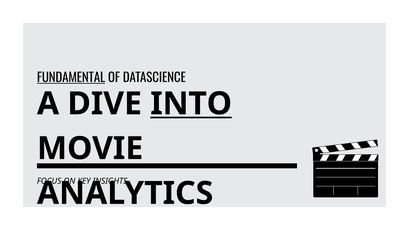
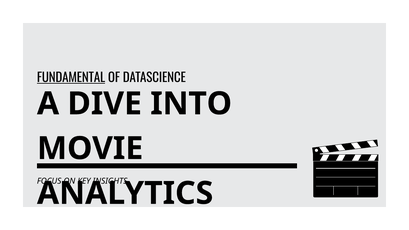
INTO underline: present -> none (191, 104)
